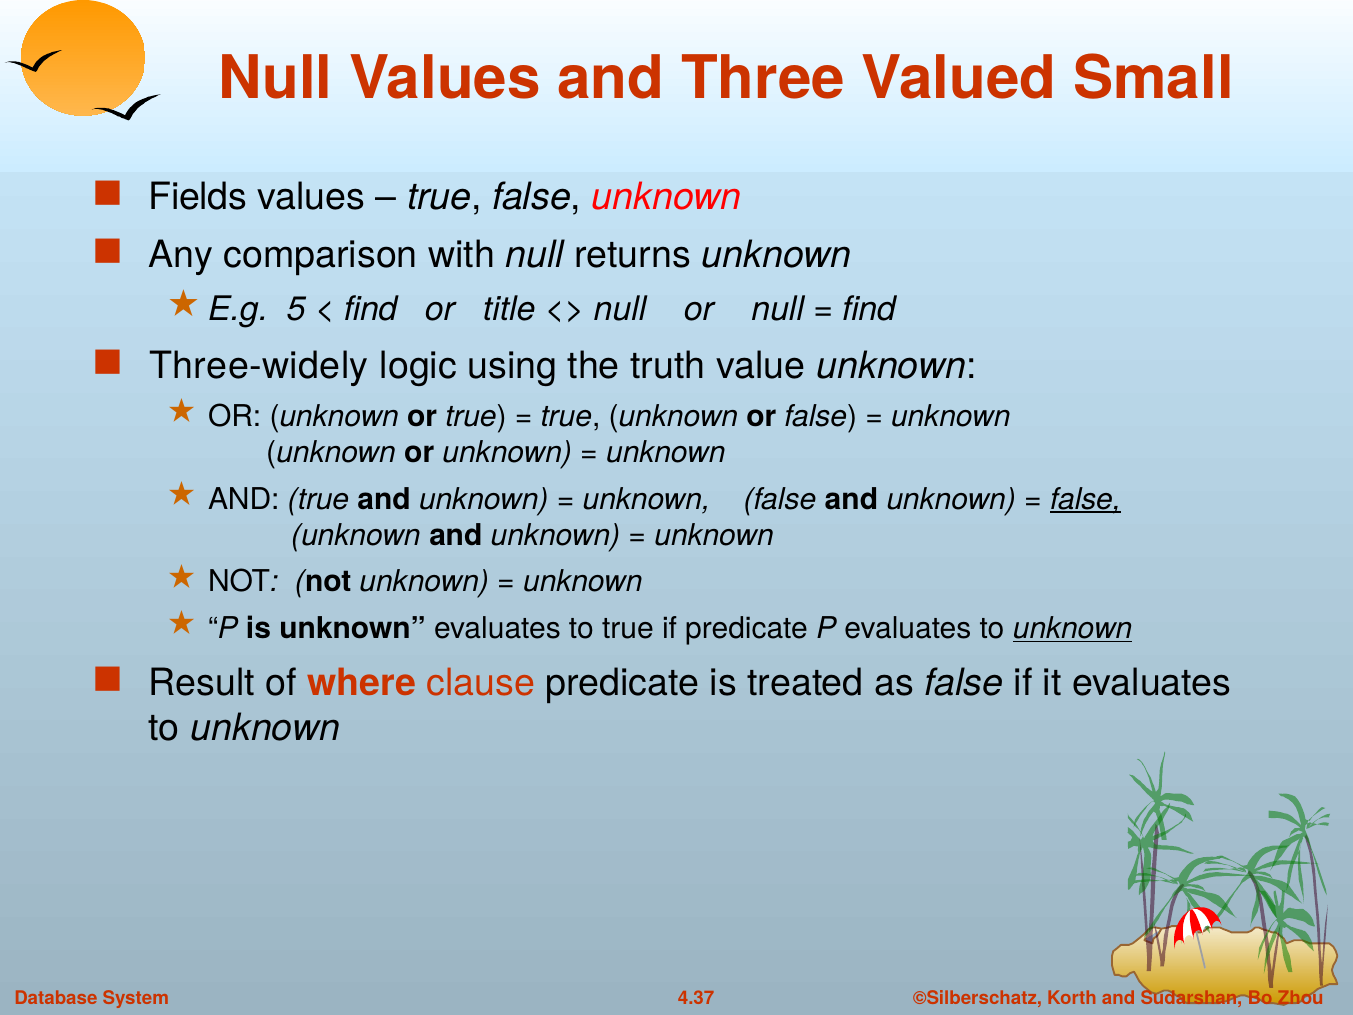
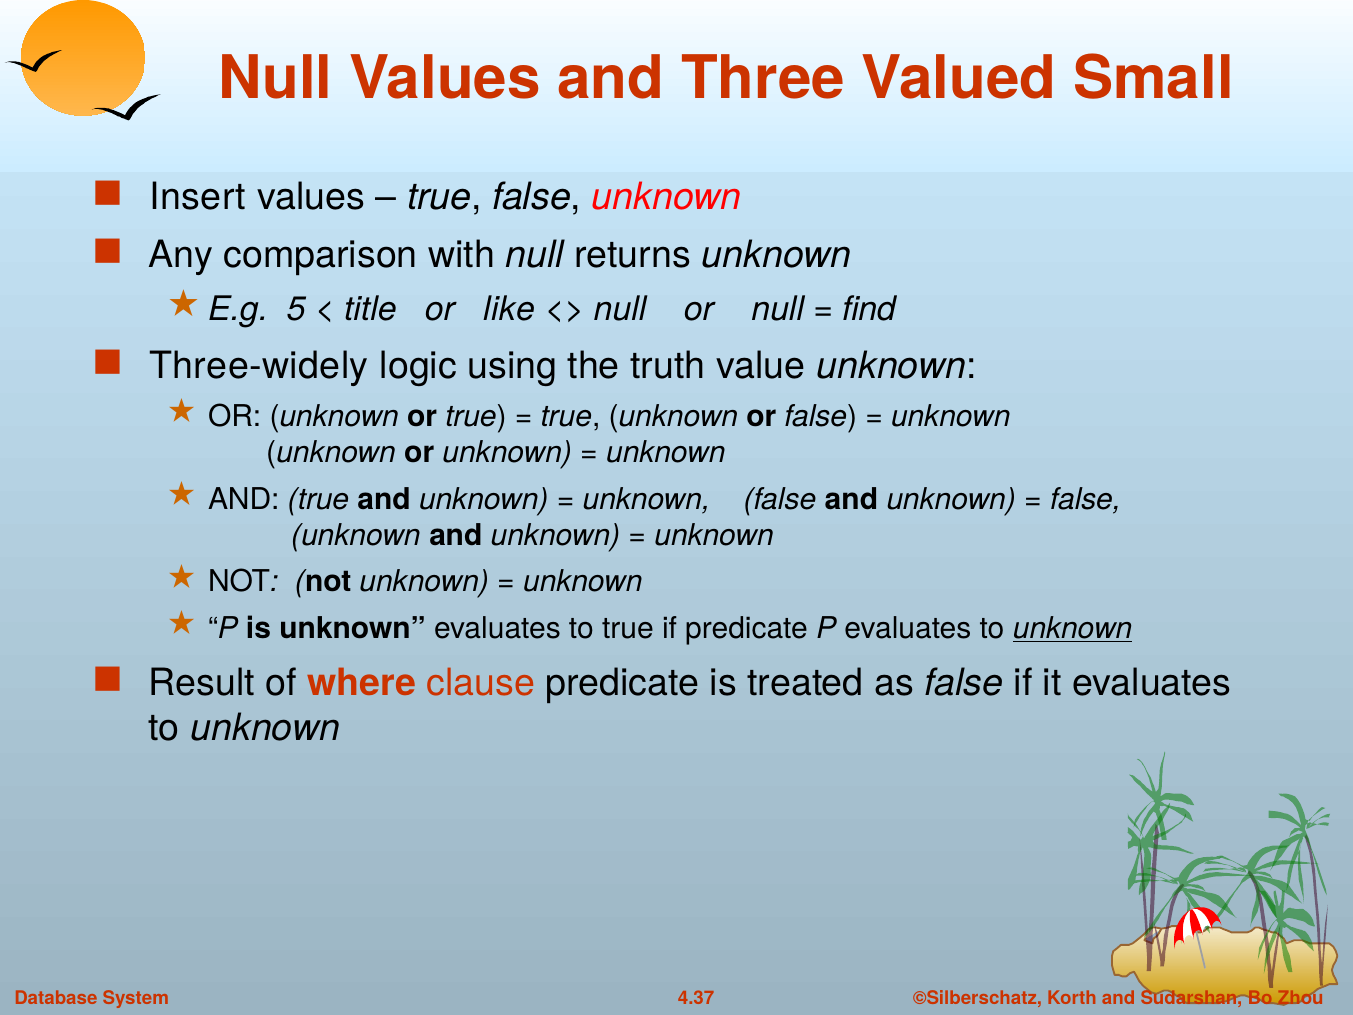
Fields: Fields -> Insert (198, 197)
find: find -> title (370, 310)
title: title -> like (509, 310)
false underline: present -> none (1086, 499)
